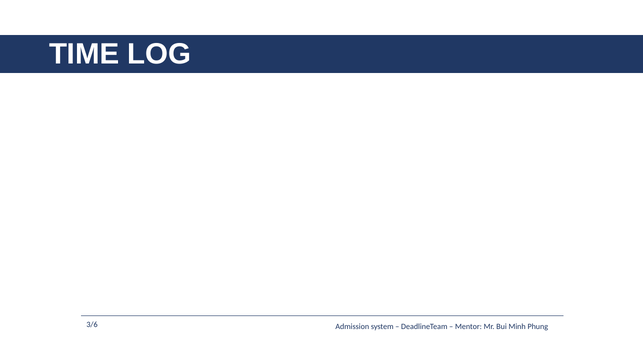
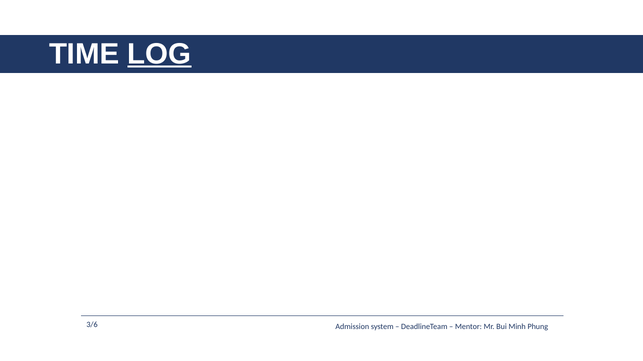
LOG underline: none -> present (159, 54)
